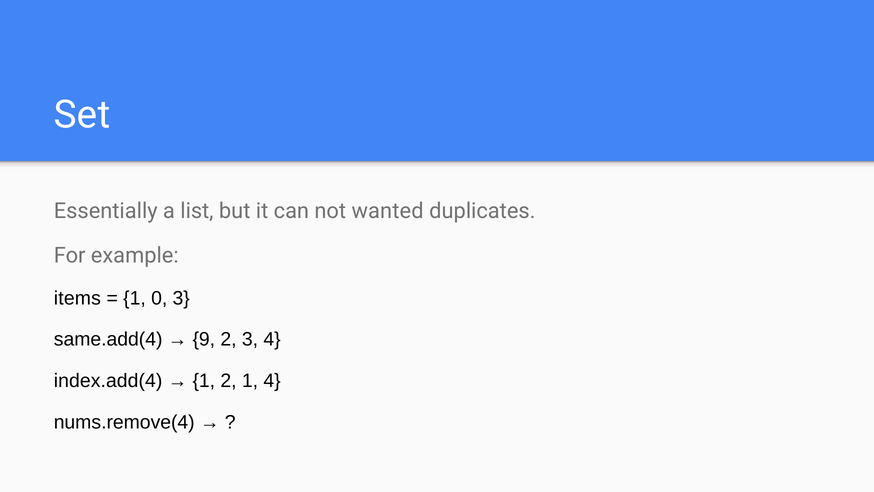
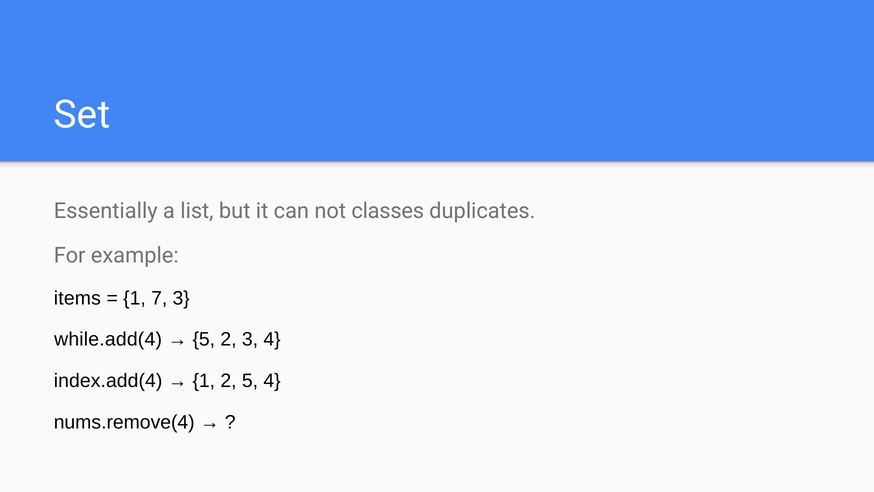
wanted: wanted -> classes (388, 211)
0: 0 -> 7 (159, 298)
same.add(4: same.add(4 -> while.add(4 (108, 339)
9: 9 -> 5 (204, 339)
2 1: 1 -> 5 (250, 381)
